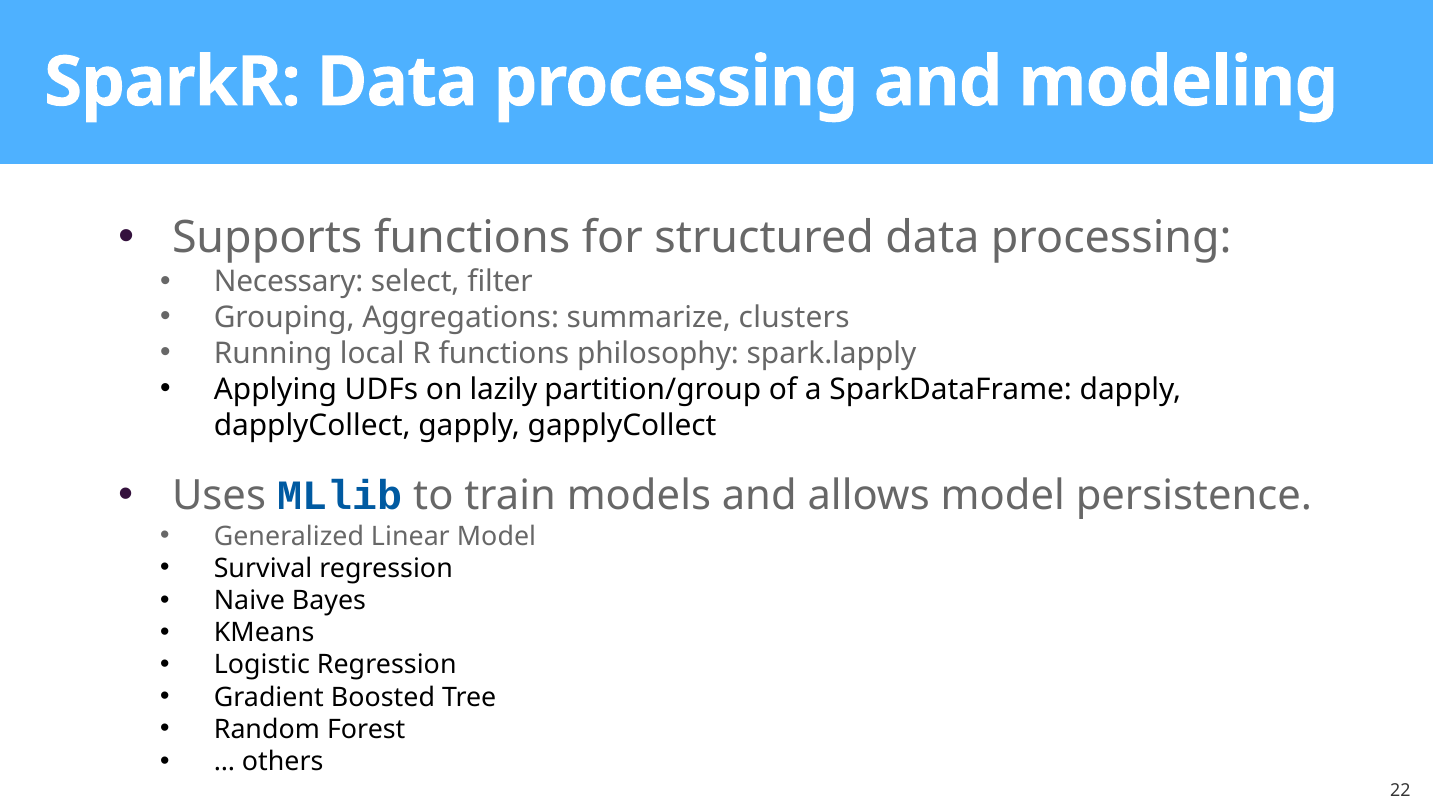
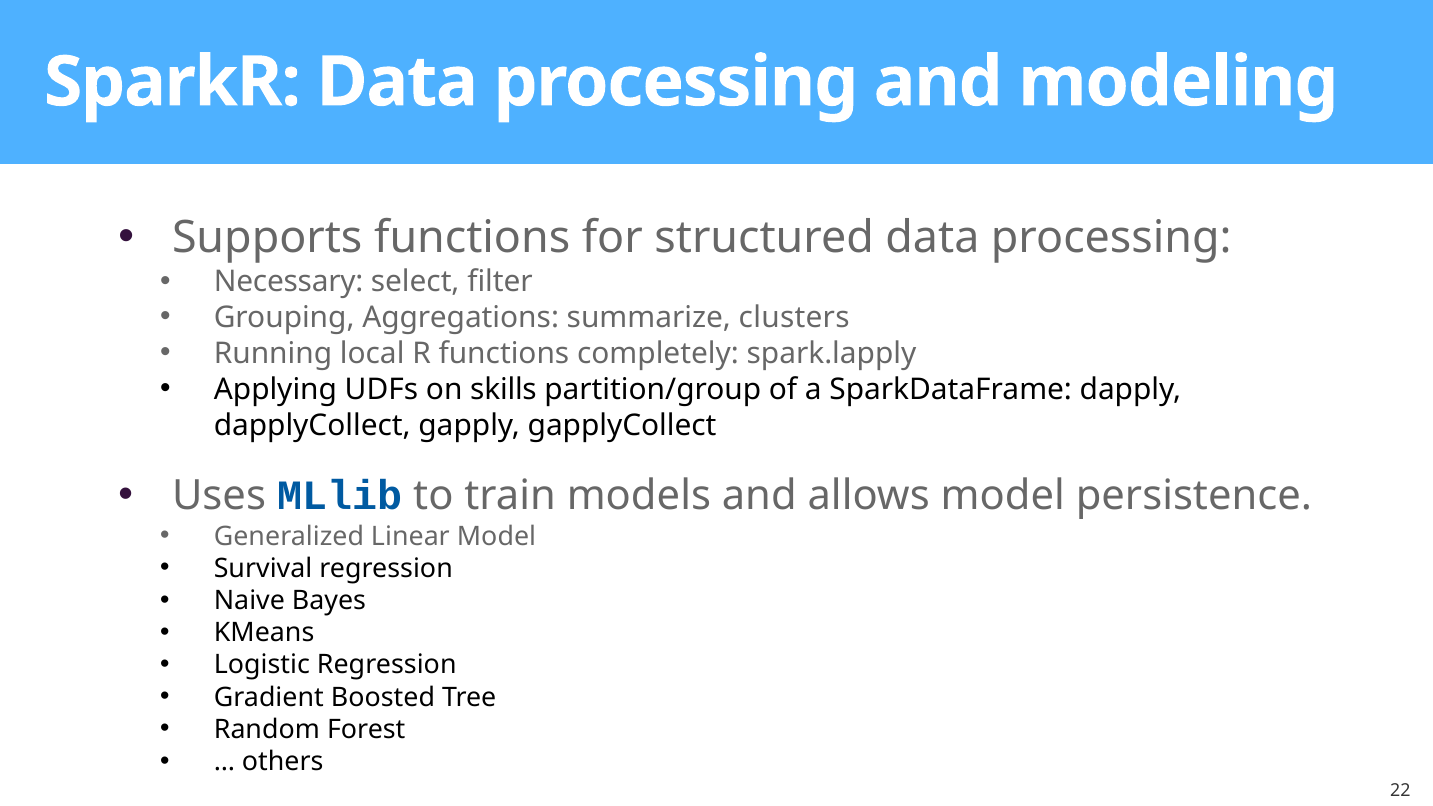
philosophy: philosophy -> completely (658, 353)
lazily: lazily -> skills (504, 389)
